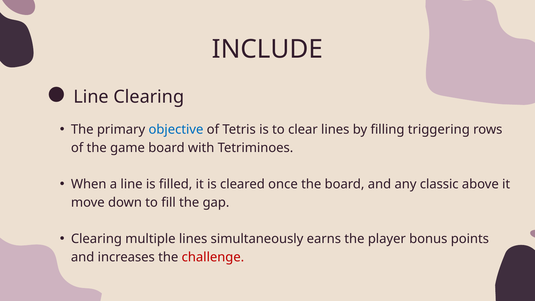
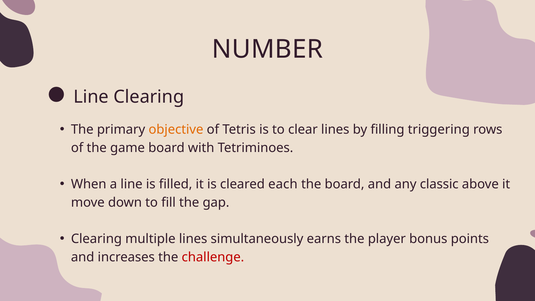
INCLUDE: INCLUDE -> NUMBER (267, 49)
objective colour: blue -> orange (176, 129)
once: once -> each (283, 184)
